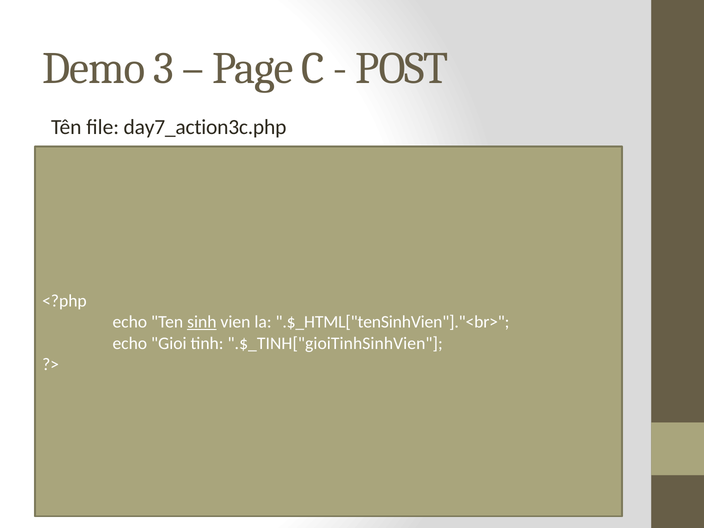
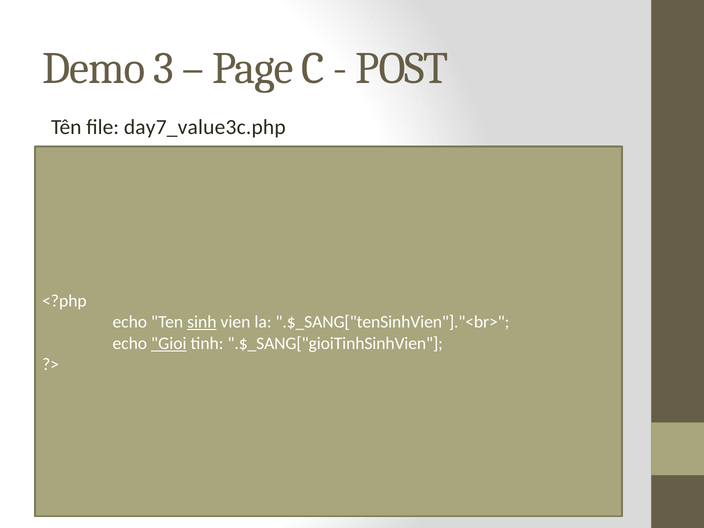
day7_action3c.php: day7_action3c.php -> day7_value3c.php (205, 127)
.$_HTML["tenSinhVien"]."<br>: .$_HTML["tenSinhVien"]."<br> -> .$_SANG["tenSinhVien"]."<br> (392, 322)
Gioi underline: none -> present (169, 343)
.$_TINH["gioiTinhSinhVien: .$_TINH["gioiTinhSinhVien -> .$_SANG["gioiTinhSinhVien (335, 343)
